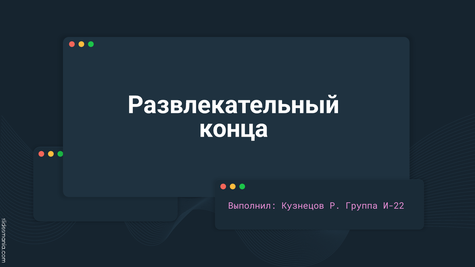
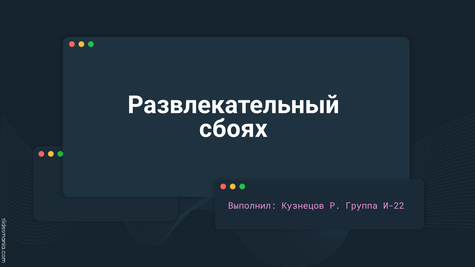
конца: конца -> сбоях (233, 129)
